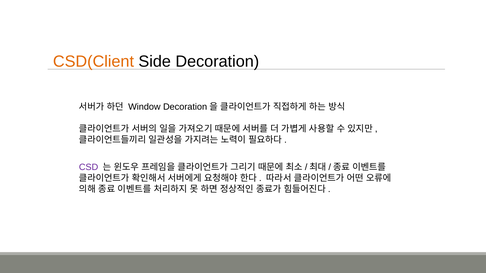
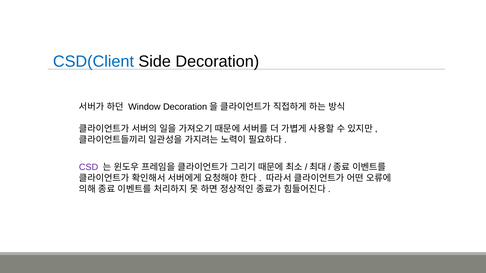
CSD(Client colour: orange -> blue (93, 62)
